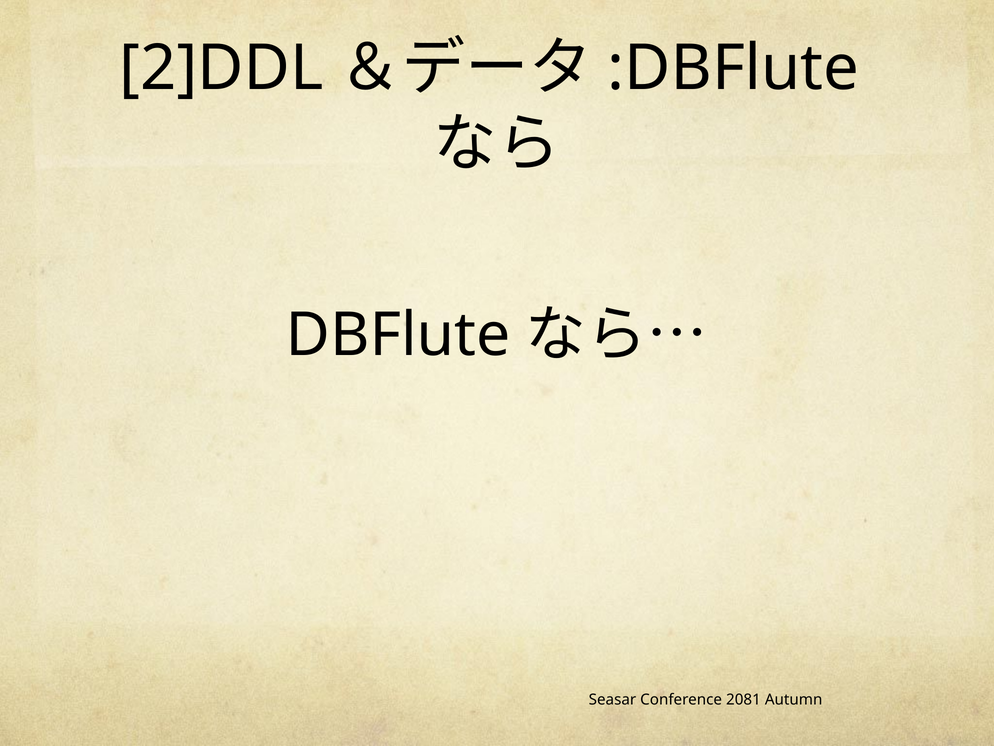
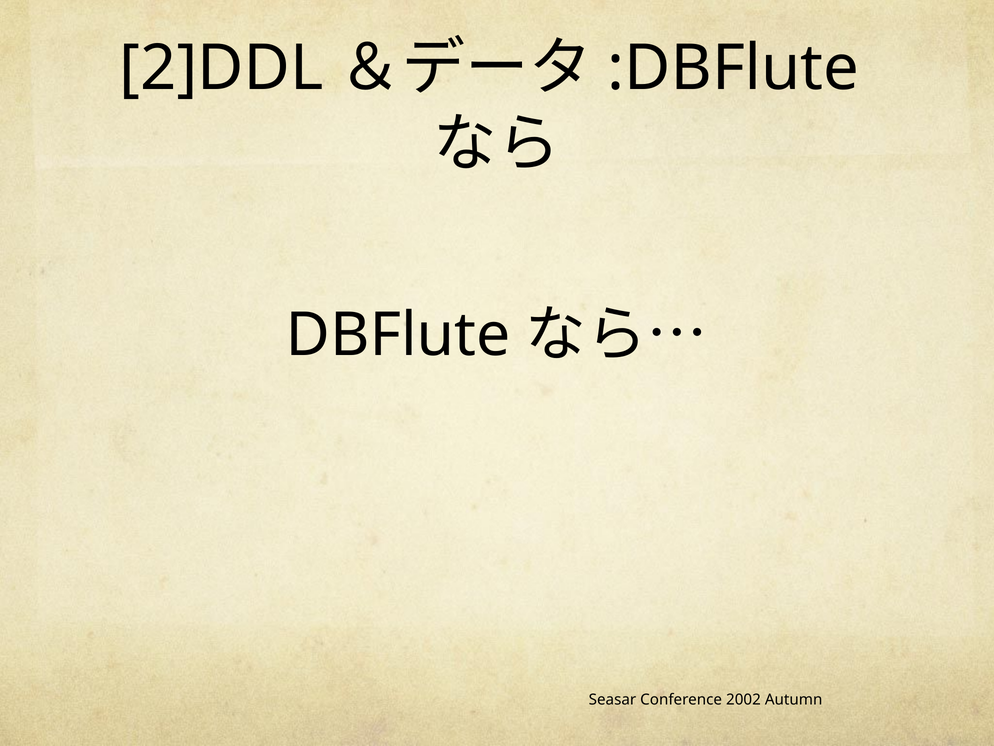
2081: 2081 -> 2002 (743, 699)
